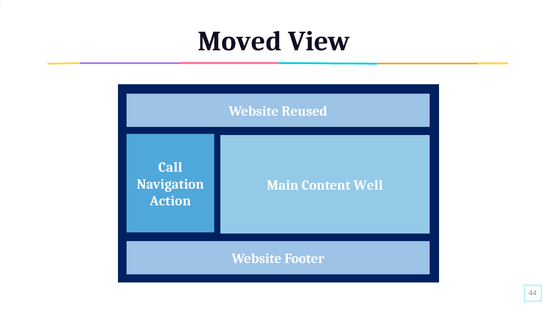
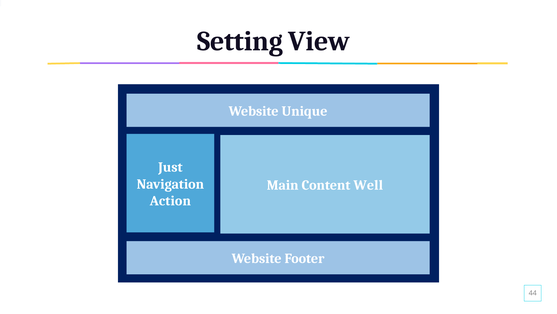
Moved: Moved -> Setting (240, 41)
Reused: Reused -> Unique (304, 111)
Call: Call -> Just (170, 167)
